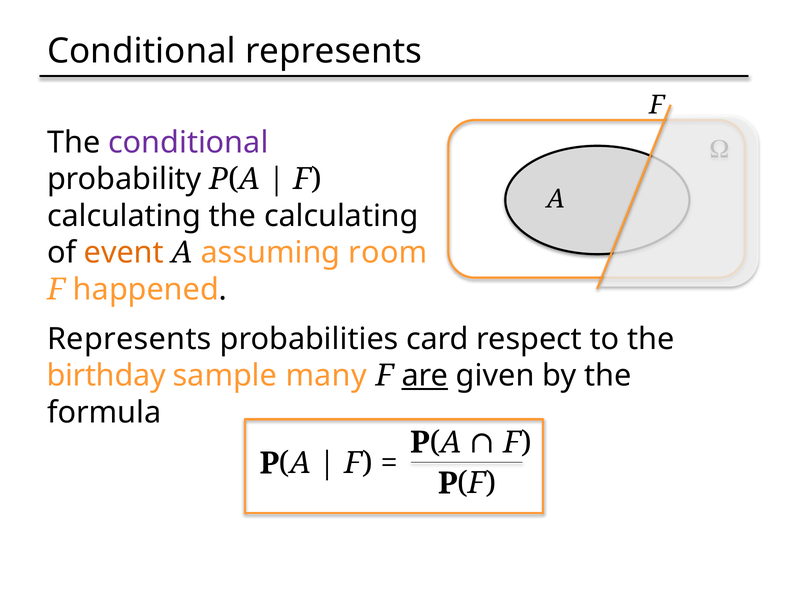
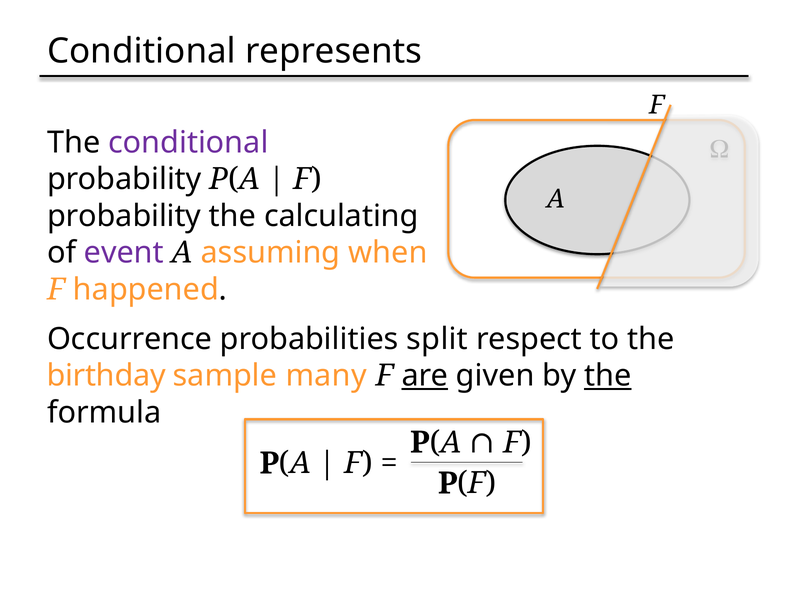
calculating: calculating -> probability (124, 216)
event colour: orange -> purple (124, 253)
room: room -> when (388, 253)
Represents: Represents -> Occurrence (130, 339)
card: card -> split (437, 339)
the underline: none -> present (608, 376)
